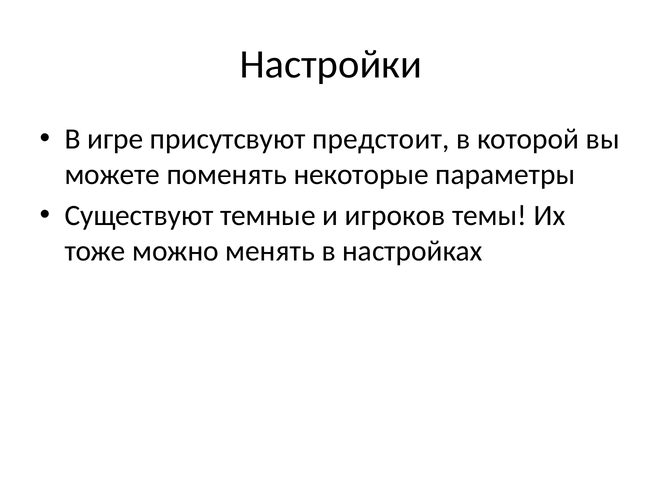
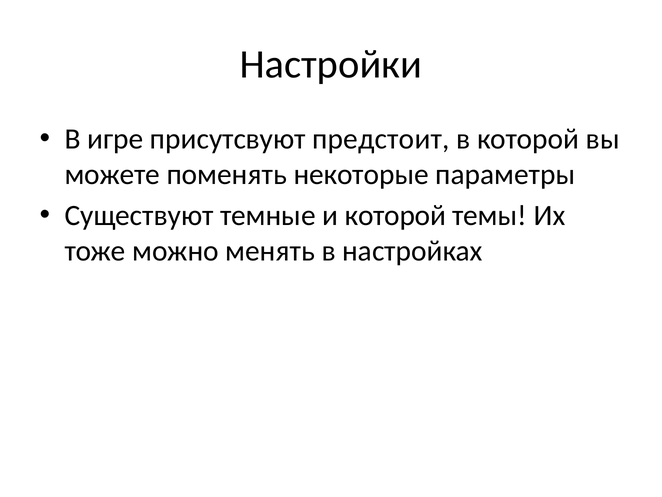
и игроков: игроков -> которой (395, 215)
